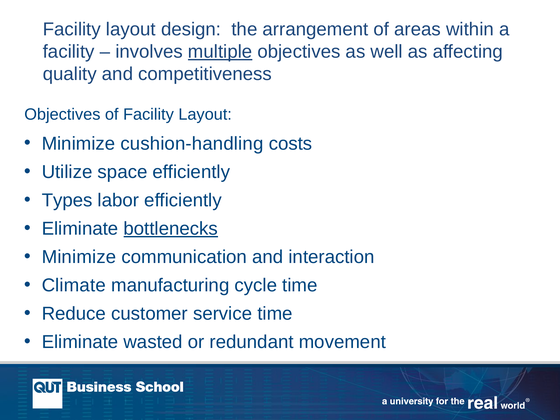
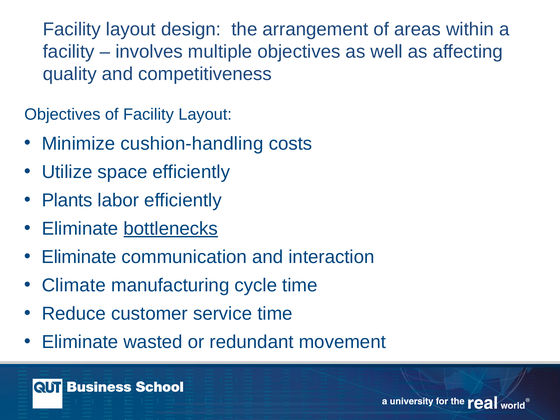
multiple underline: present -> none (220, 52)
Types: Types -> Plants (67, 200)
Minimize: Minimize -> Eliminate (79, 257)
